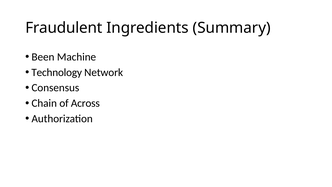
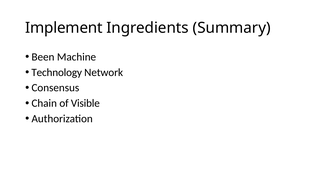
Fraudulent: Fraudulent -> Implement (64, 28)
Across: Across -> Visible (85, 103)
